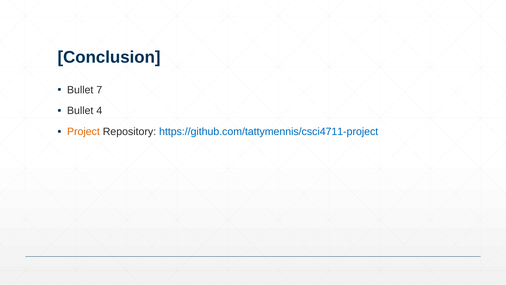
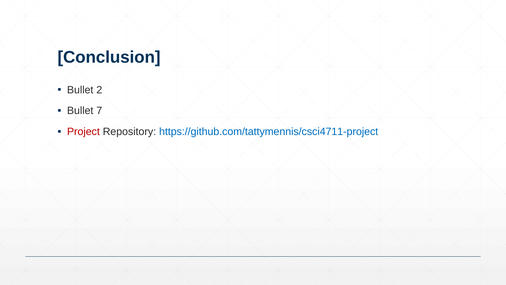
7: 7 -> 2 (99, 90)
4: 4 -> 7 (99, 111)
Project colour: orange -> red (83, 131)
